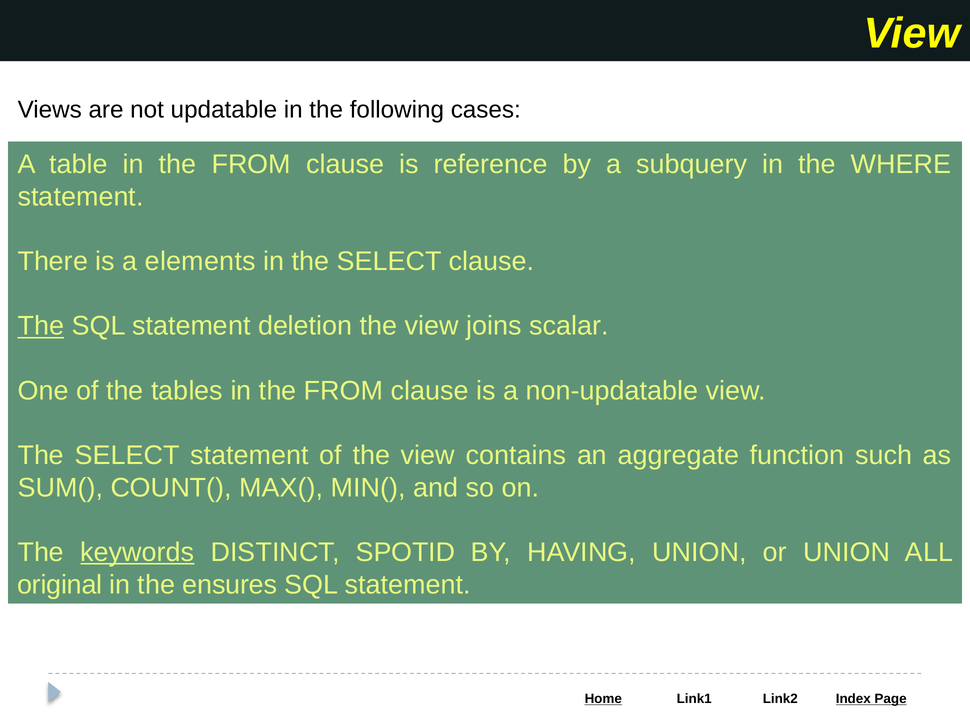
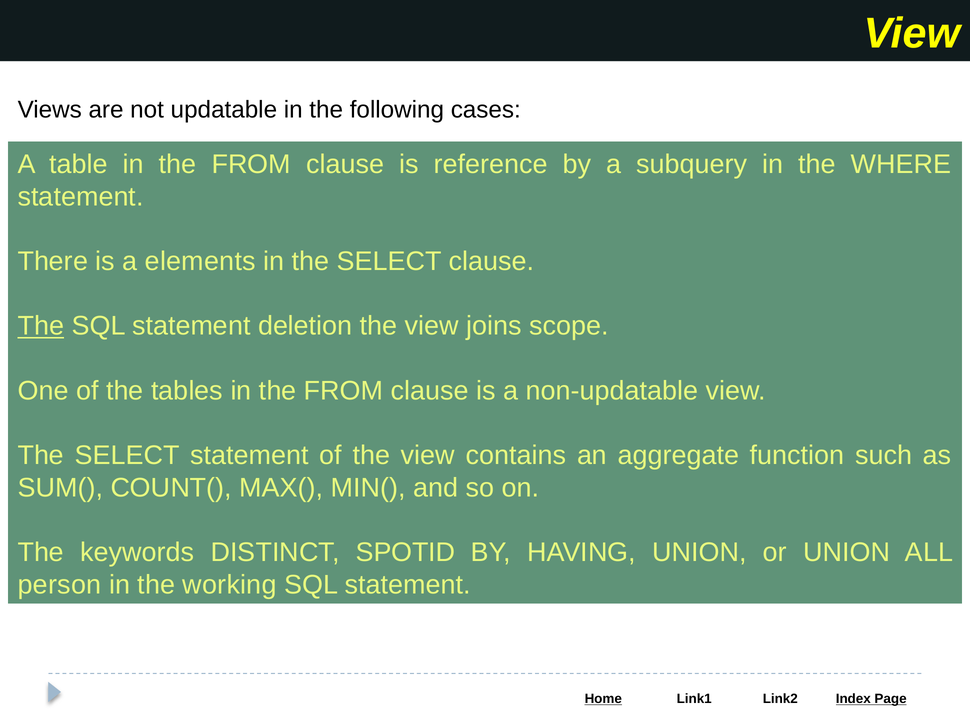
scalar: scalar -> scope (569, 326)
keywords underline: present -> none (137, 553)
original: original -> person (59, 585)
ensures: ensures -> working (230, 585)
